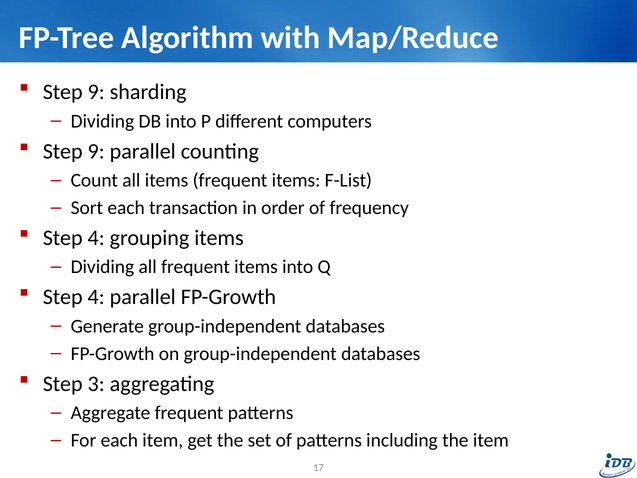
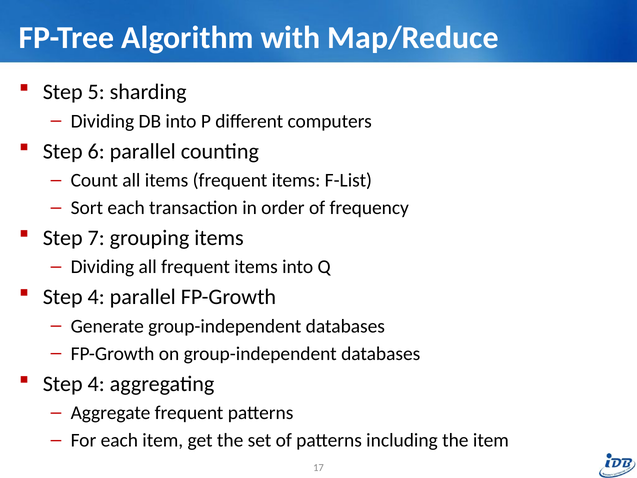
9: 9 -> 5 (96, 92)
9: 9 -> 6 (96, 151)
4: 4 -> 7 (96, 238)
3: 3 -> 4 (96, 384)
